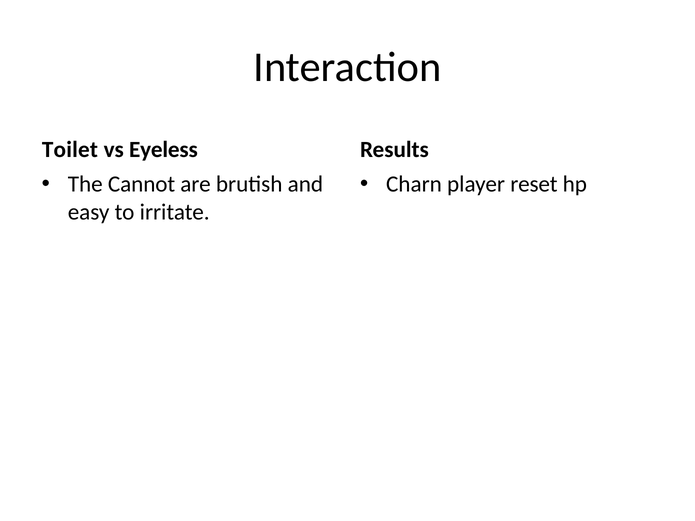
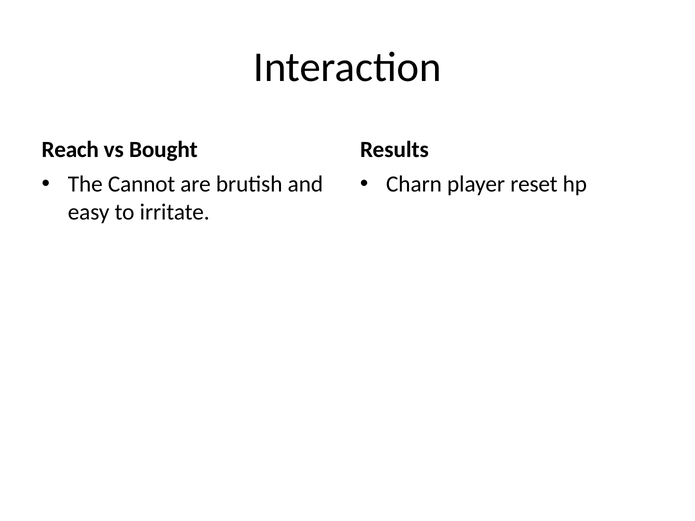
Toilet: Toilet -> Reach (70, 150)
Eyeless: Eyeless -> Bought (163, 150)
